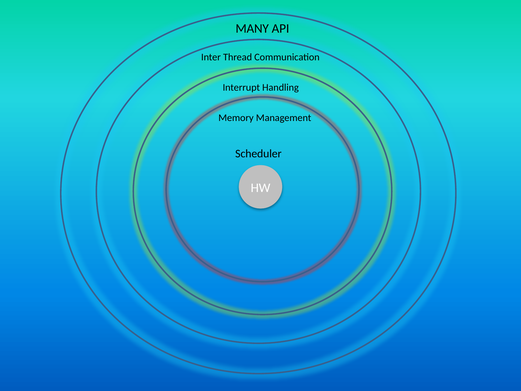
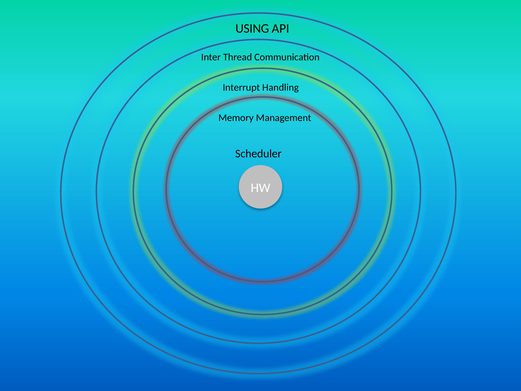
MANY: MANY -> USING (252, 29)
